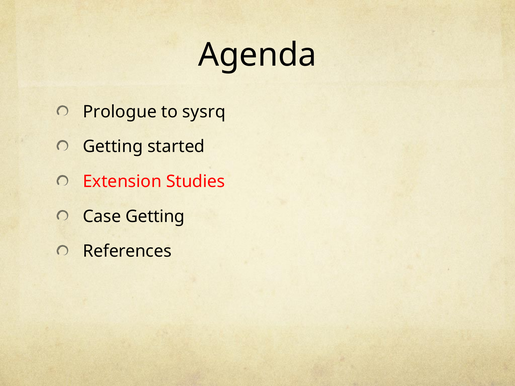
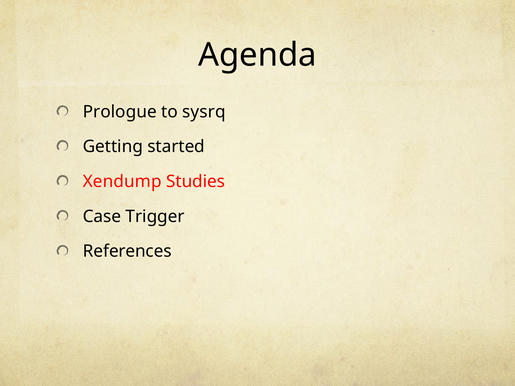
Extension: Extension -> Xendump (122, 182)
Case Getting: Getting -> Trigger (155, 217)
